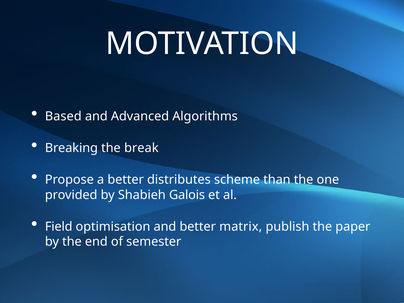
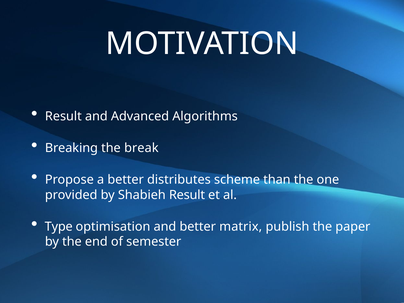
Based: Based -> Result (63, 116)
Shabieh Galois: Galois -> Result (187, 195)
Field: Field -> Type (59, 227)
